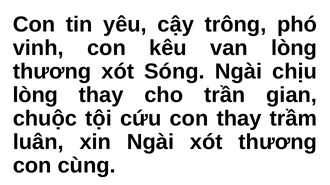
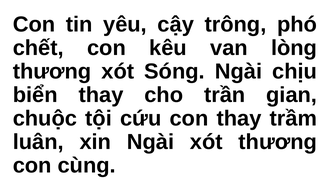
vinh: vinh -> chết (38, 48)
lòng: lòng -> biển (35, 95)
